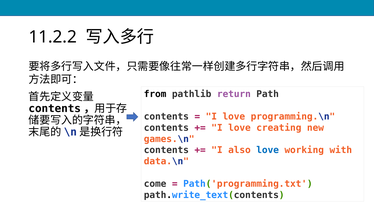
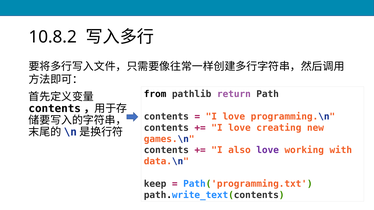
11.2.2: 11.2.2 -> 10.8.2 (53, 37)
love colour: blue -> purple (268, 150)
come: come -> keep (155, 184)
